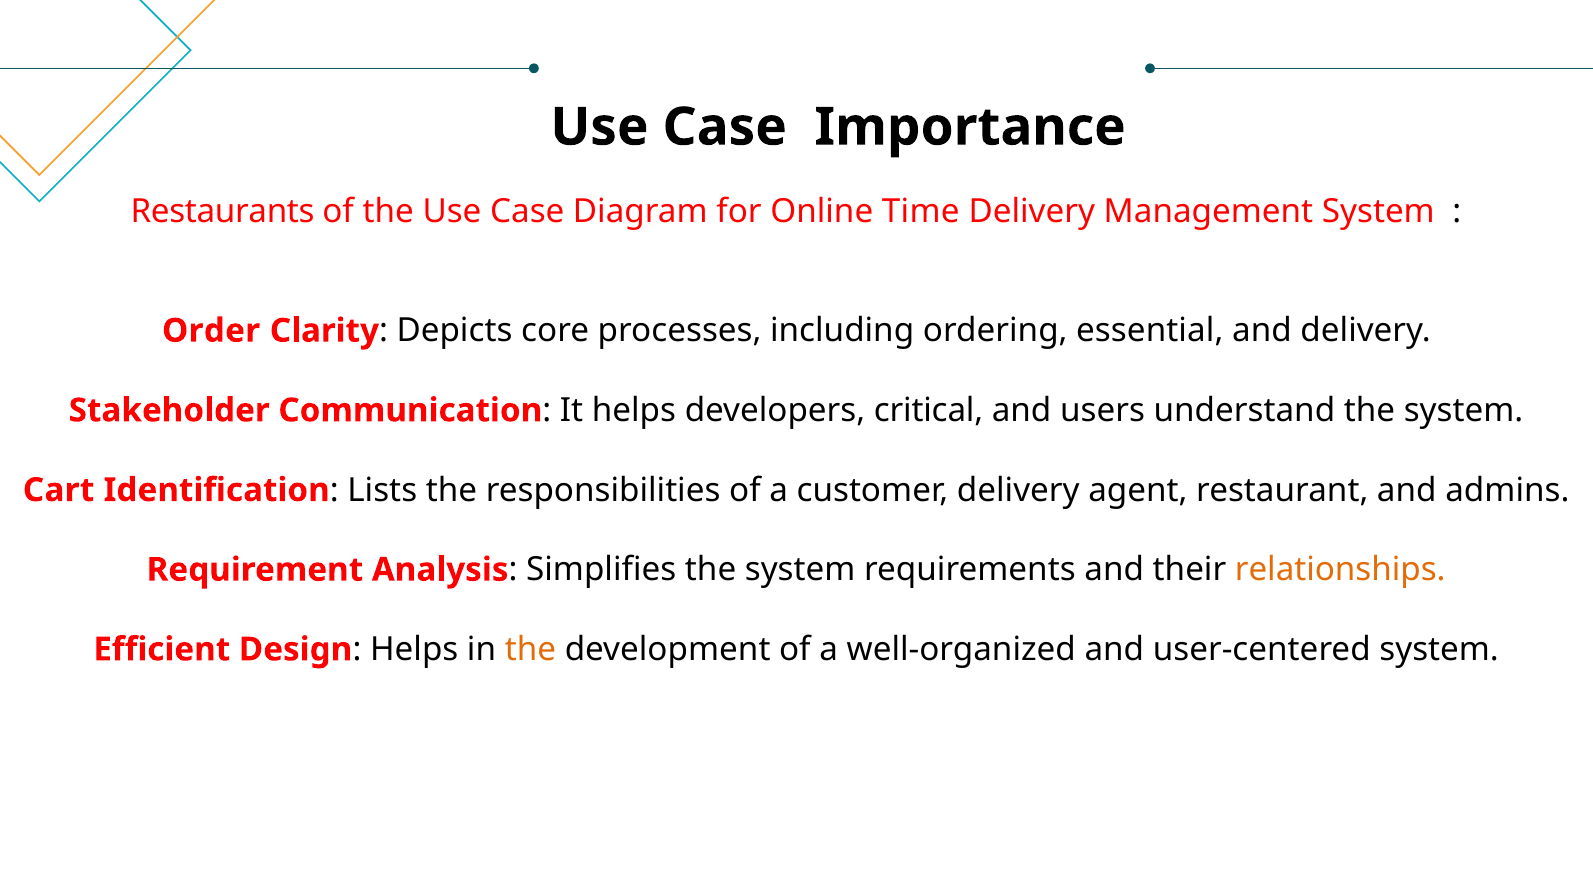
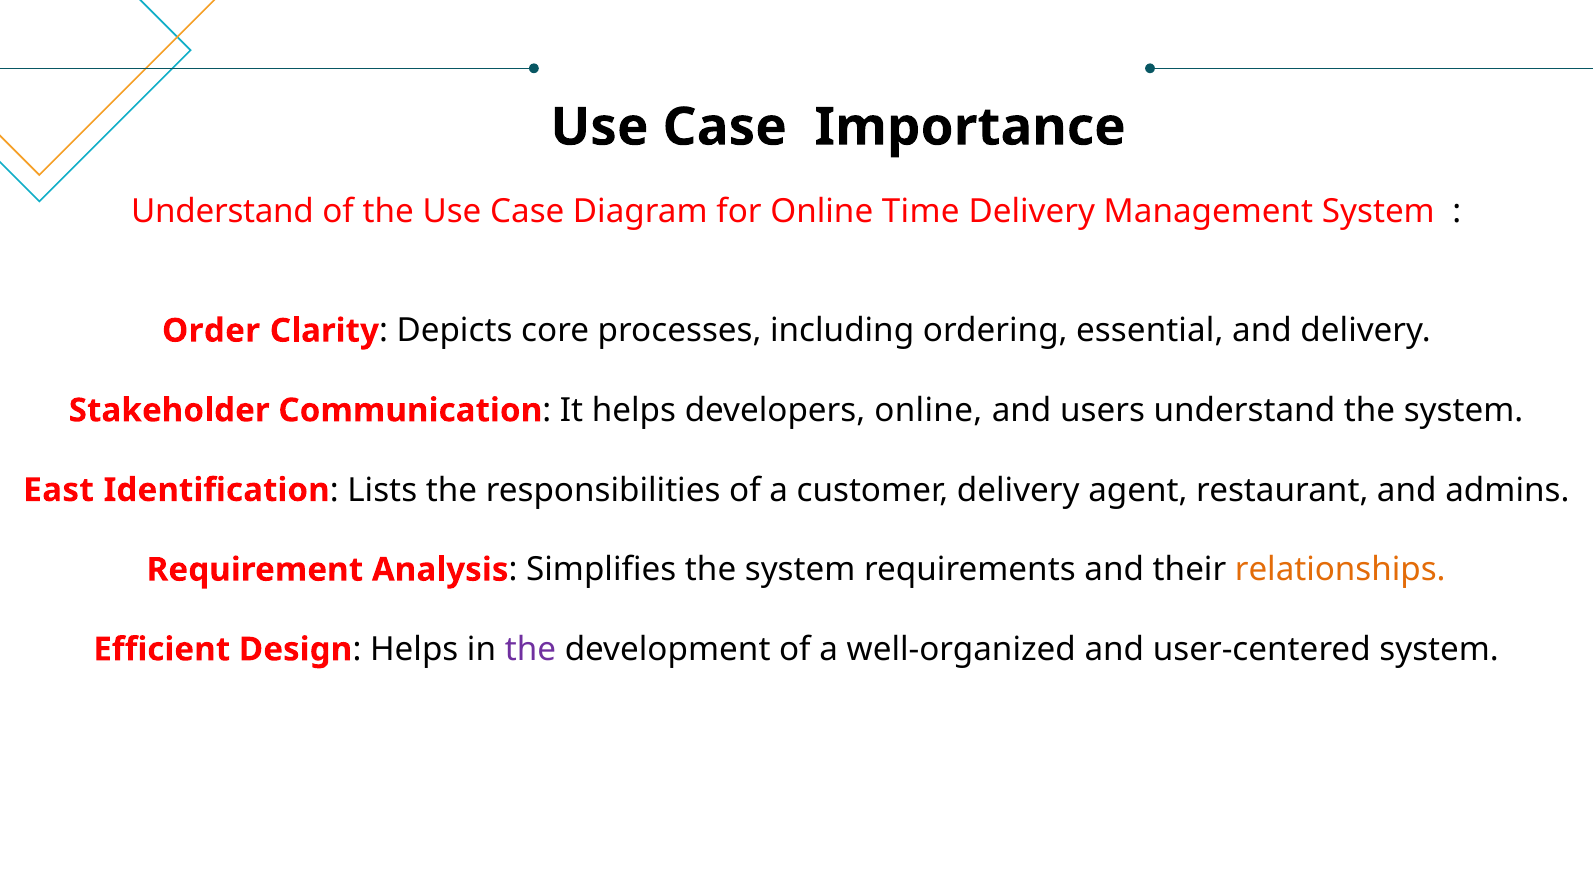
Restaurants: Restaurants -> Understand (223, 211)
developers critical: critical -> online (928, 410)
Cart: Cart -> East (59, 490)
the colour: orange -> purple (530, 649)
